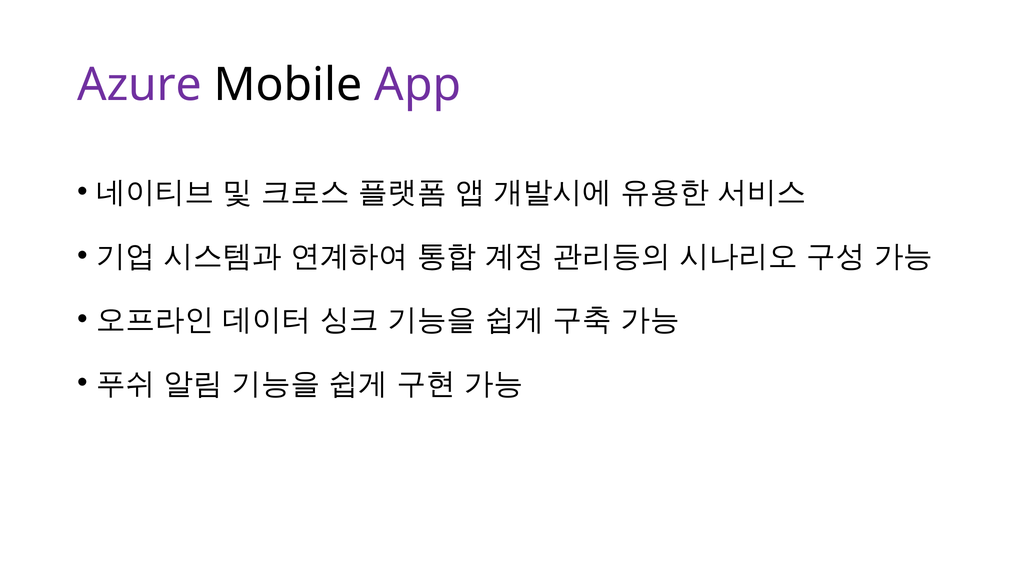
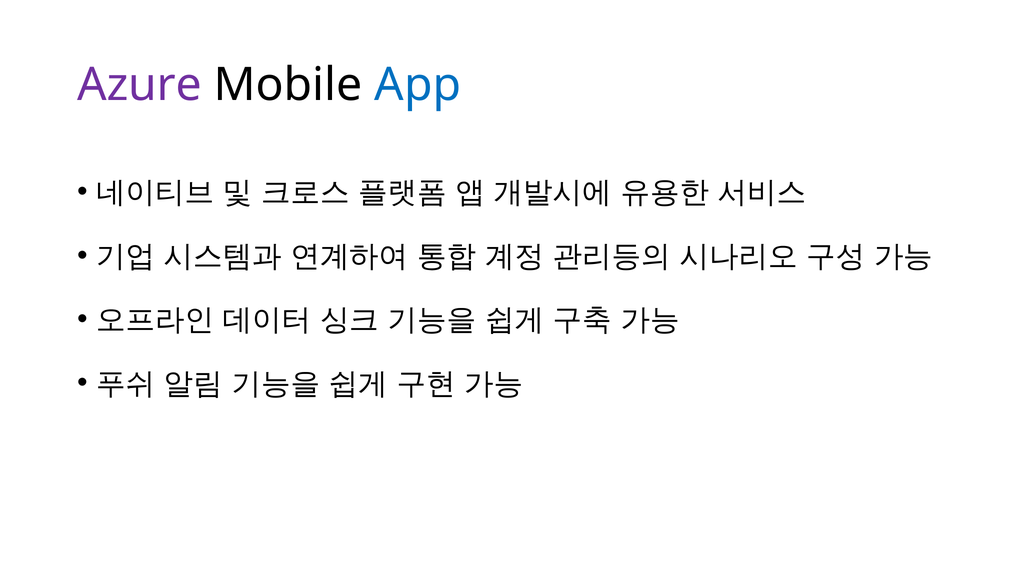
App colour: purple -> blue (418, 85)
